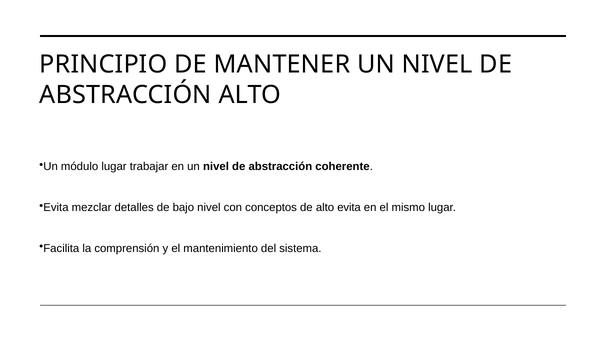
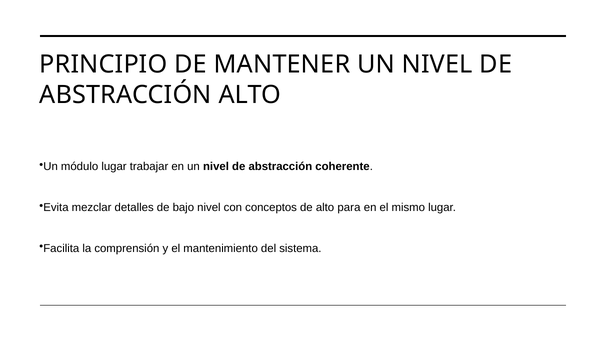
alto evita: evita -> para (349, 208)
